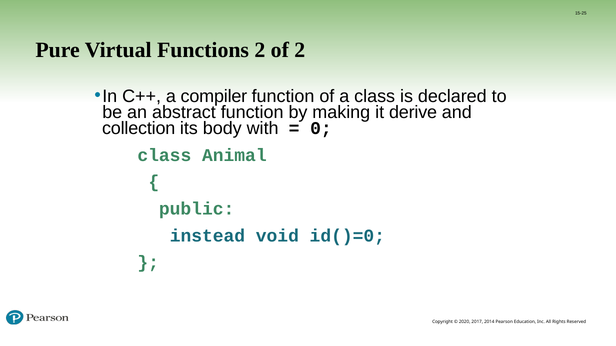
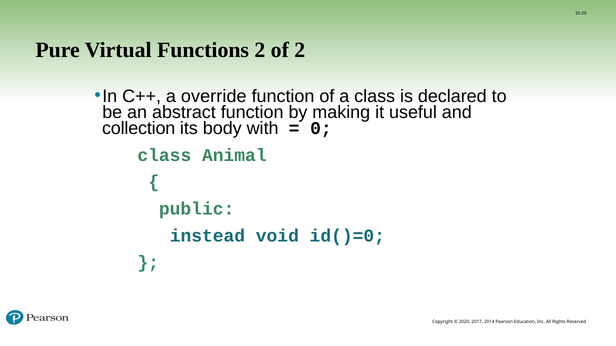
compiler: compiler -> override (214, 96)
derive: derive -> useful (413, 113)
